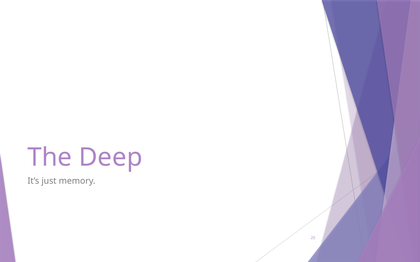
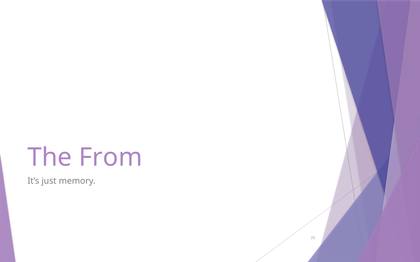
Deep: Deep -> From (111, 158)
